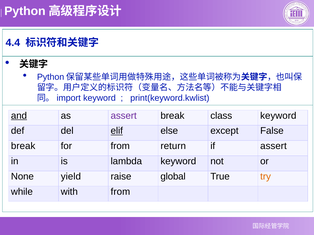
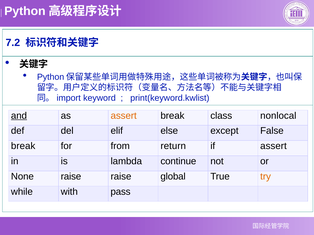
4.4: 4.4 -> 7.2 (13, 43)
assert colour: purple -> orange (124, 116)
class keyword: keyword -> nonlocal (278, 116)
elif underline: present -> none (117, 131)
lambda keyword: keyword -> continue (178, 162)
None yield: yield -> raise (71, 177)
with from: from -> pass (121, 192)
